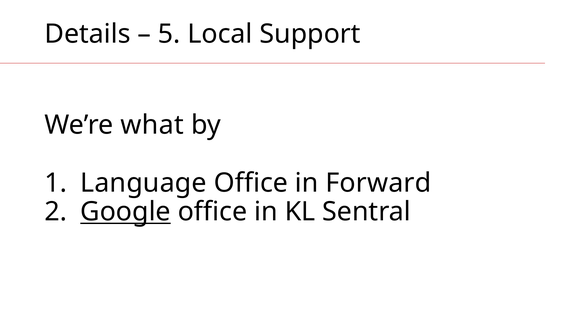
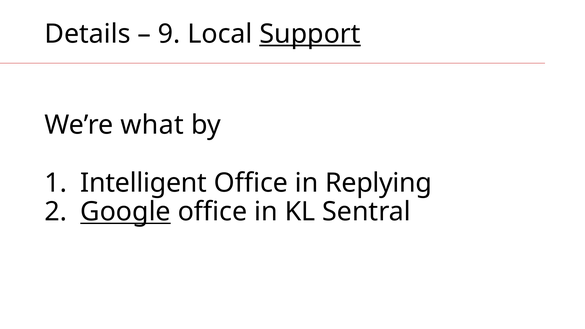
5: 5 -> 9 (169, 34)
Support underline: none -> present (310, 34)
Language: Language -> Intelligent (144, 183)
Forward: Forward -> Replying (379, 183)
